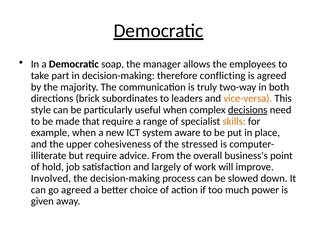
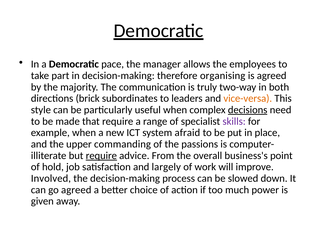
soap: soap -> pace (113, 64)
conflicting: conflicting -> organising (223, 76)
skills colour: orange -> purple (234, 121)
aware: aware -> afraid (187, 133)
cohesiveness: cohesiveness -> commanding (123, 144)
stressed: stressed -> passions (200, 144)
require underline: none -> present (101, 155)
